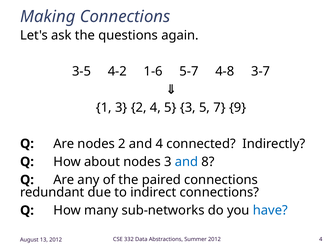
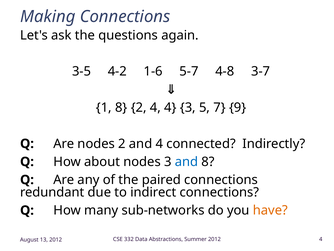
1 3: 3 -> 8 (121, 107)
4 5: 5 -> 4 (170, 107)
have colour: blue -> orange (270, 210)
